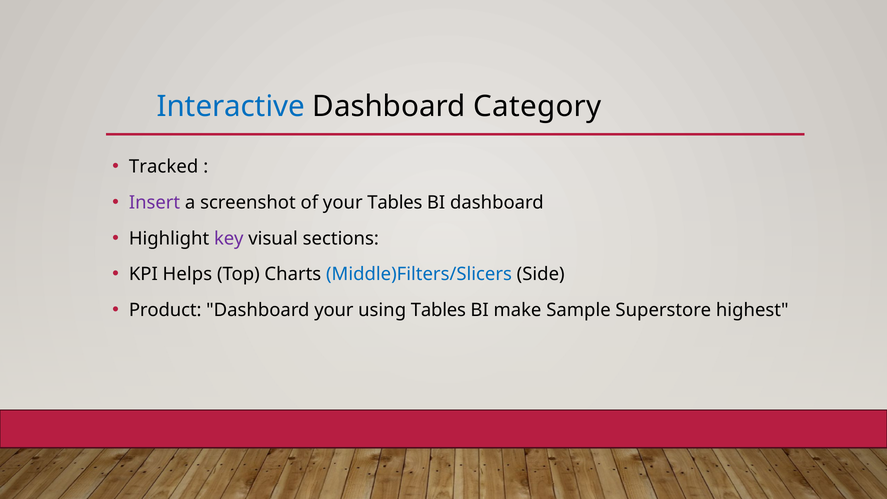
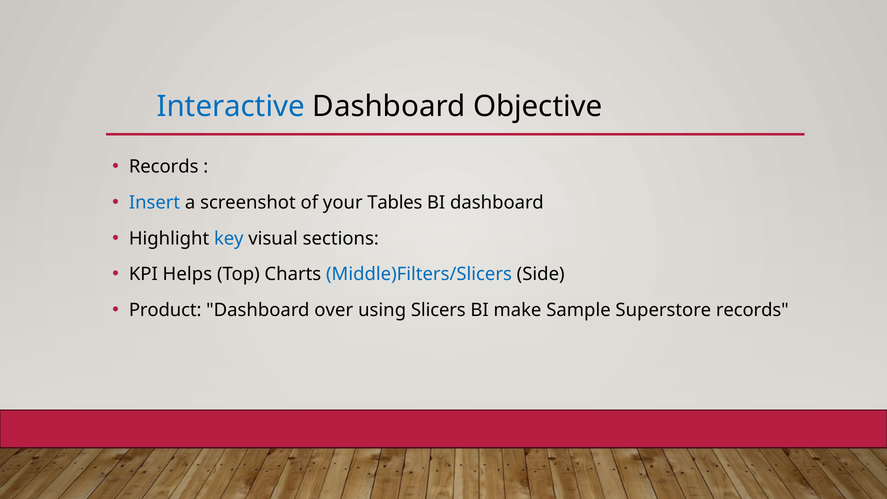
Category: Category -> Objective (538, 106)
Tracked: Tracked -> Records (164, 167)
Insert colour: purple -> blue (155, 203)
key colour: purple -> blue (229, 238)
Dashboard your: your -> over (334, 310)
using Tables: Tables -> Slicers (438, 310)
Superstore highest: highest -> records (752, 310)
